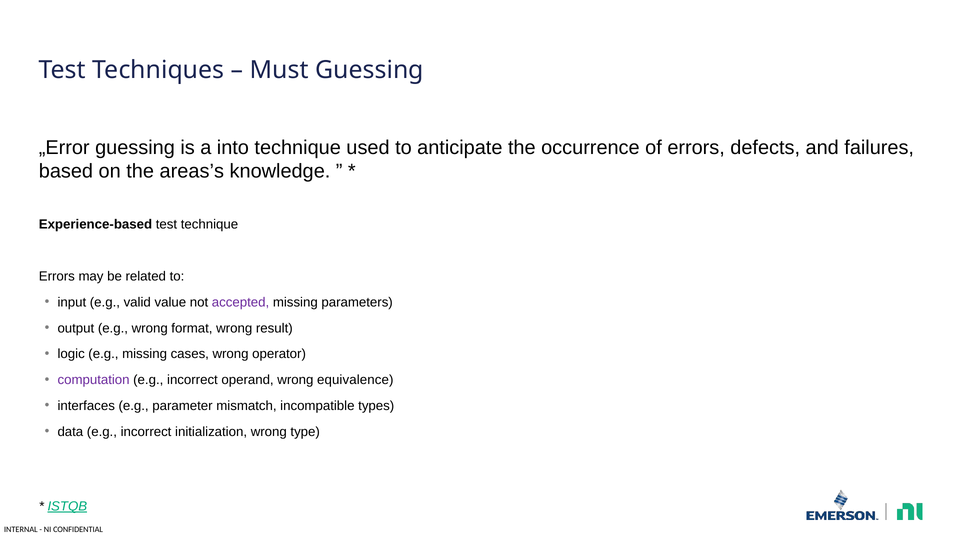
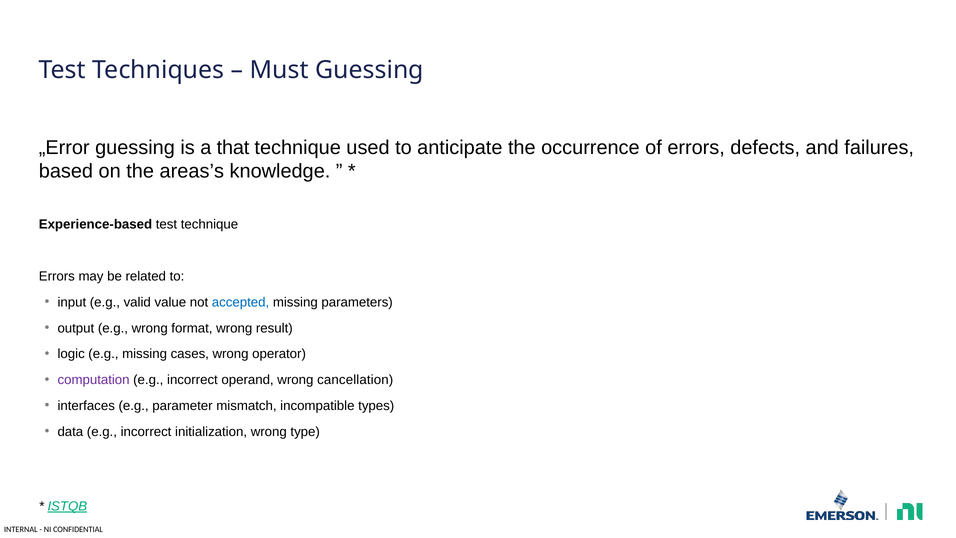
into: into -> that (233, 147)
accepted colour: purple -> blue (241, 302)
equivalence: equivalence -> cancellation (355, 380)
